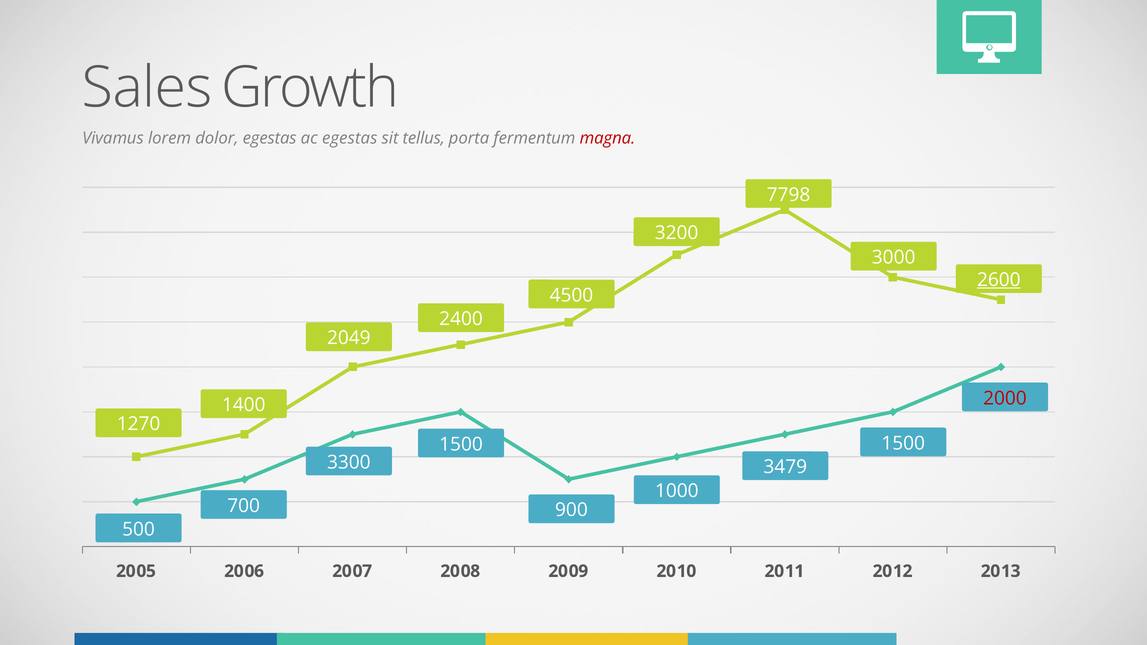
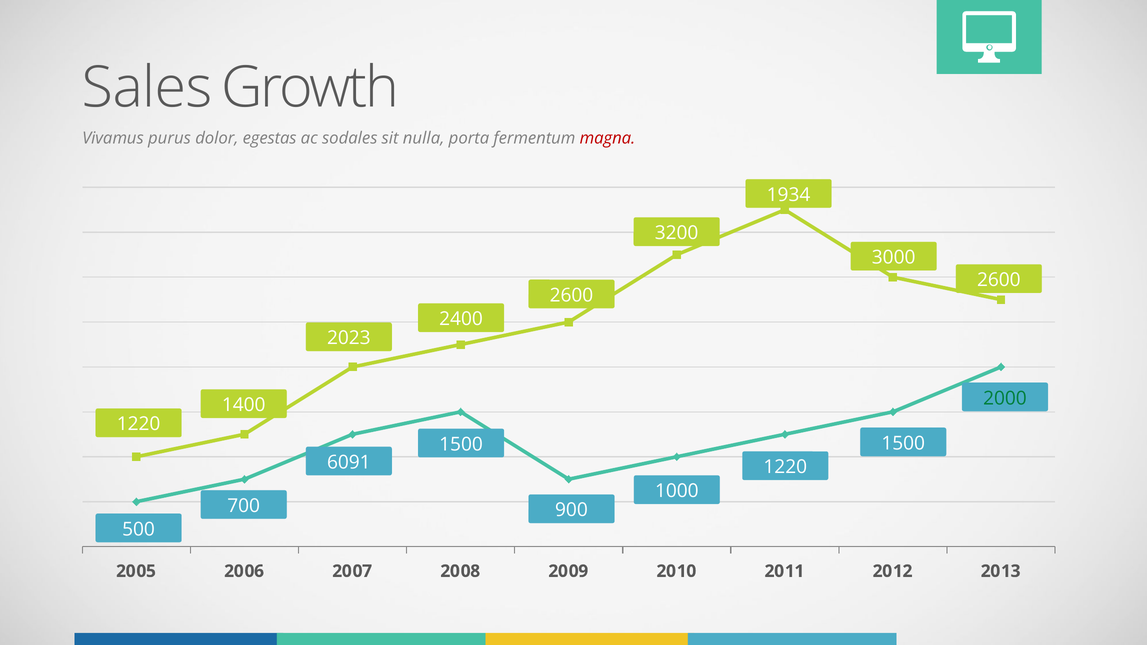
lorem: lorem -> purus (169, 138)
ac egestas: egestas -> sodales (350, 138)
tellus: tellus -> nulla (424, 138)
7798: 7798 -> 1934 (789, 195)
2600 underline: present -> none (999, 280)
4500: 4500 -> 2600 (571, 295)
2049: 2049 -> 2023 (349, 338)
2000 colour: red -> green (1005, 398)
1270: 1270 -> 1220 (139, 424)
3300: 3300 -> 6091 (349, 462)
3479: 3479 -> 1220 (785, 467)
